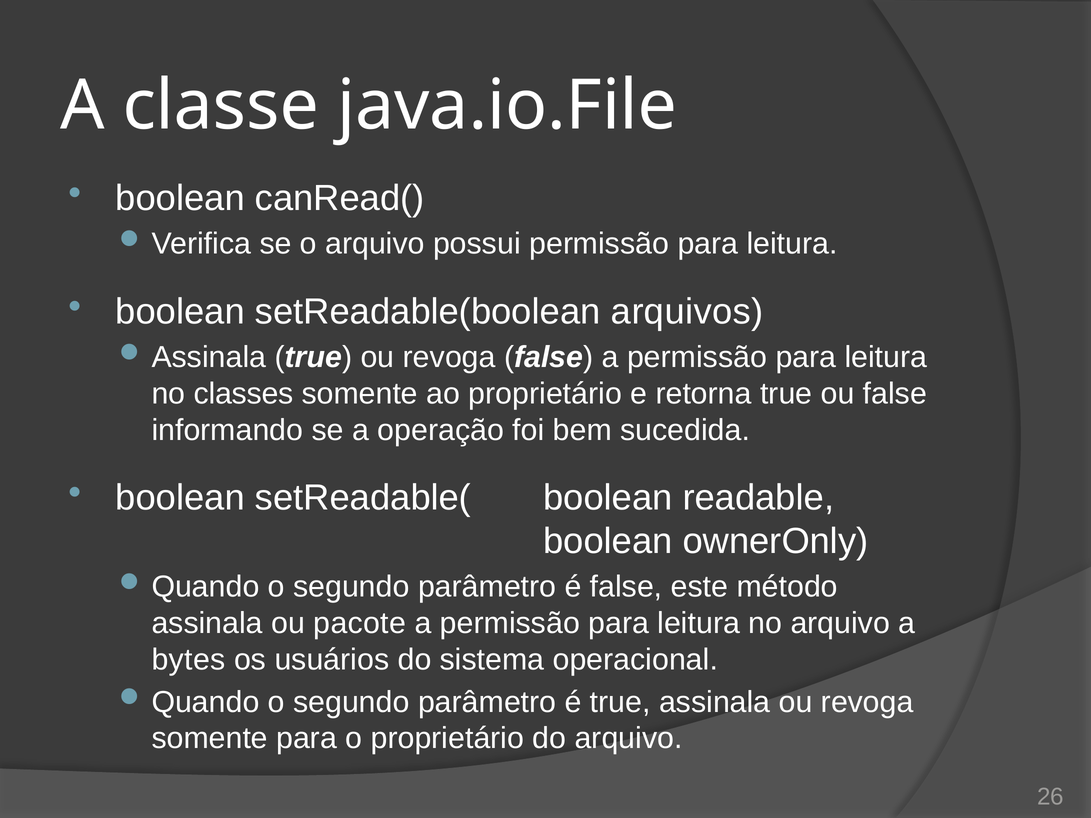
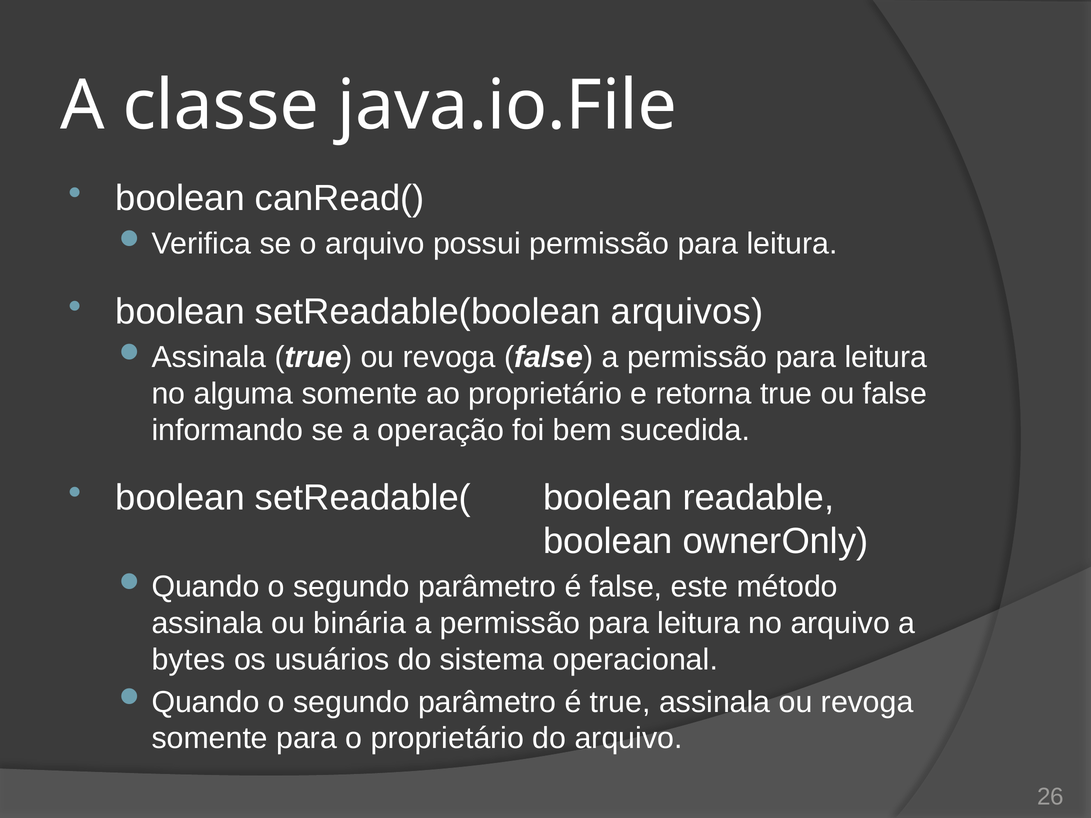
classes: classes -> alguma (243, 394)
pacote: pacote -> binária (360, 624)
